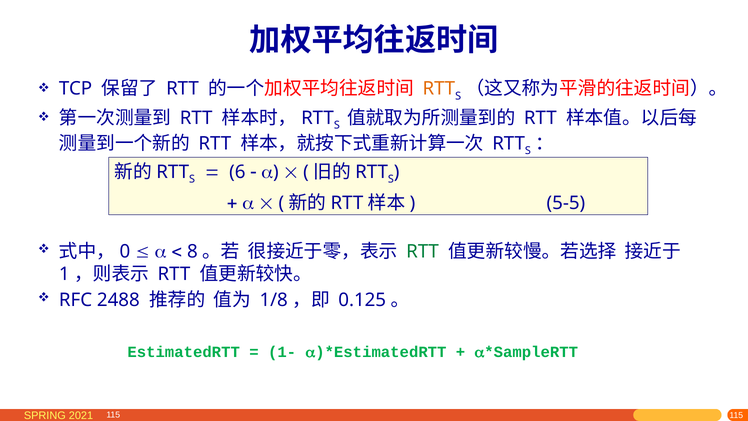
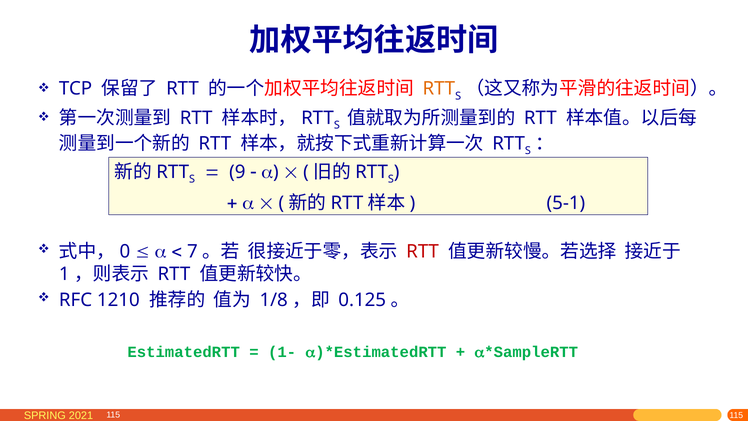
6: 6 -> 9 (237, 172)
5-5: 5-5 -> 5-1 (566, 203)
8: 8 -> 7 (192, 251)
RTT colour: green -> red (422, 251)
2488: 2488 -> 1210 (118, 300)
